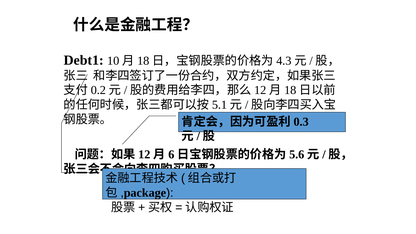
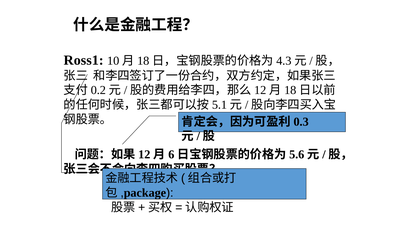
Debt1: Debt1 -> Ross1 (84, 60)
